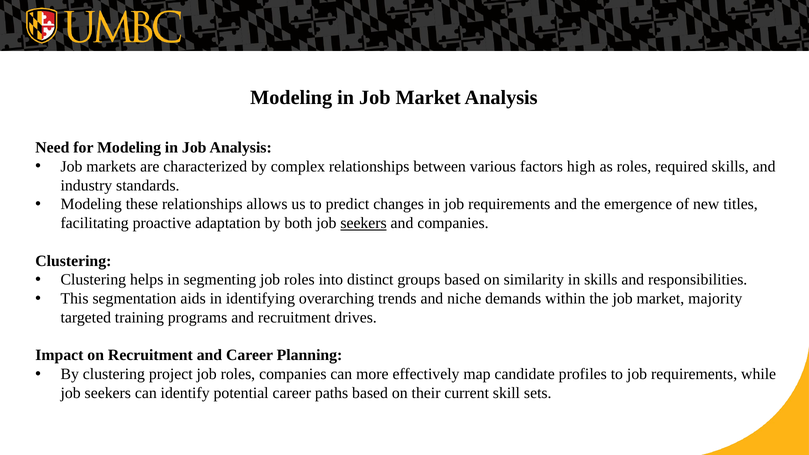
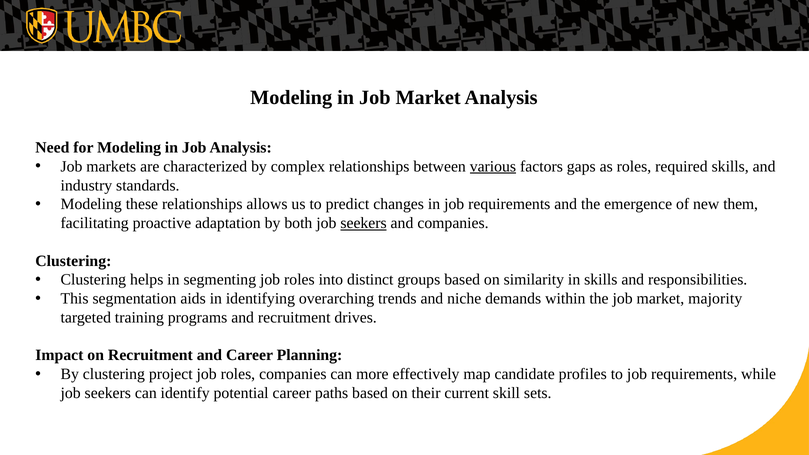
various underline: none -> present (493, 166)
high: high -> gaps (581, 166)
titles: titles -> them (741, 204)
